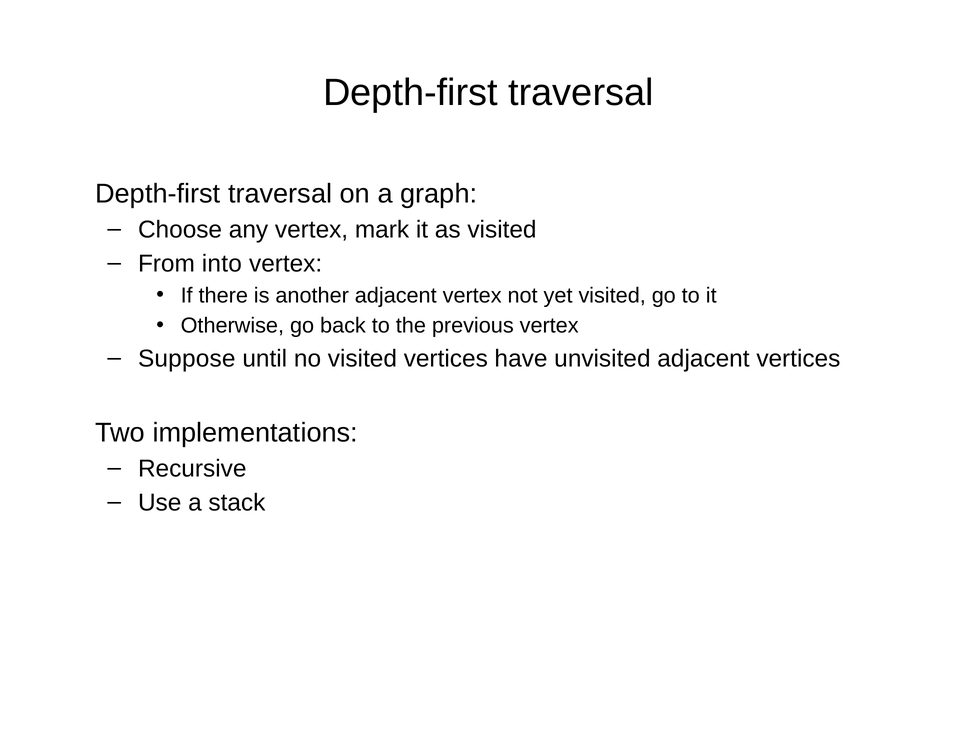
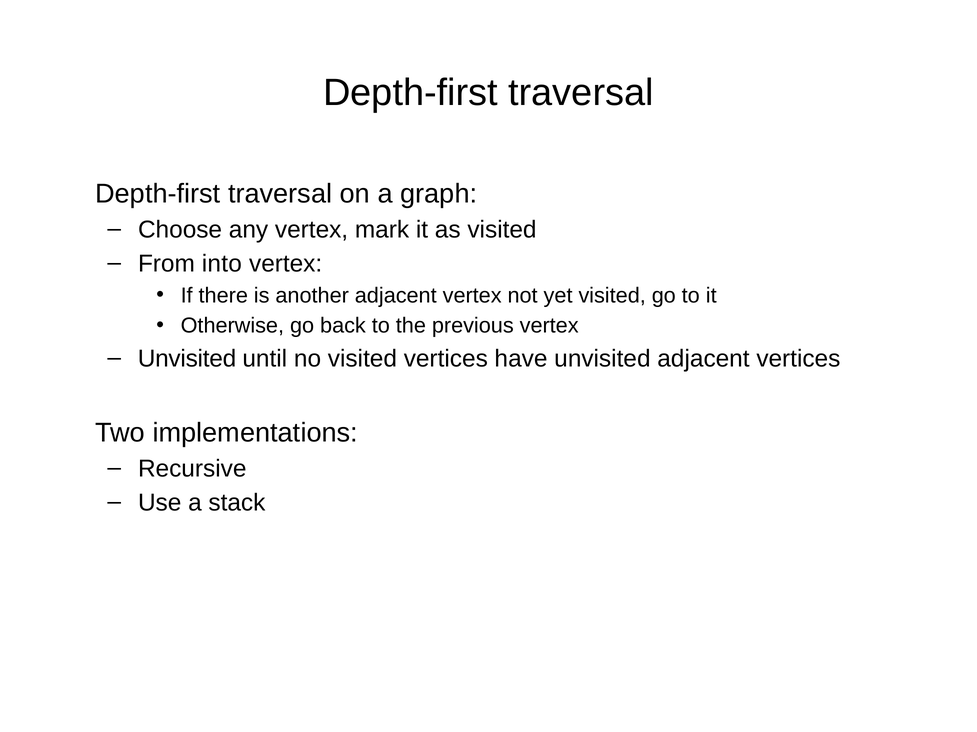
Suppose: Suppose -> Unvisited (187, 359)
